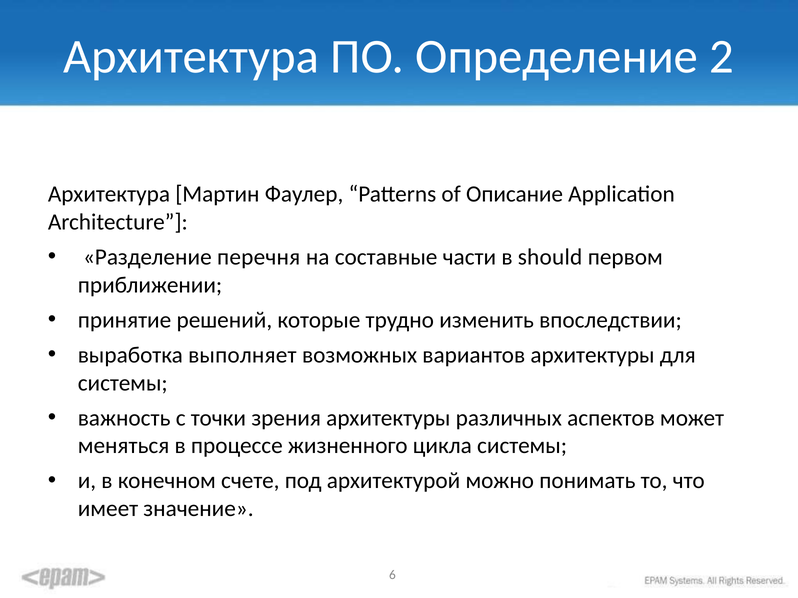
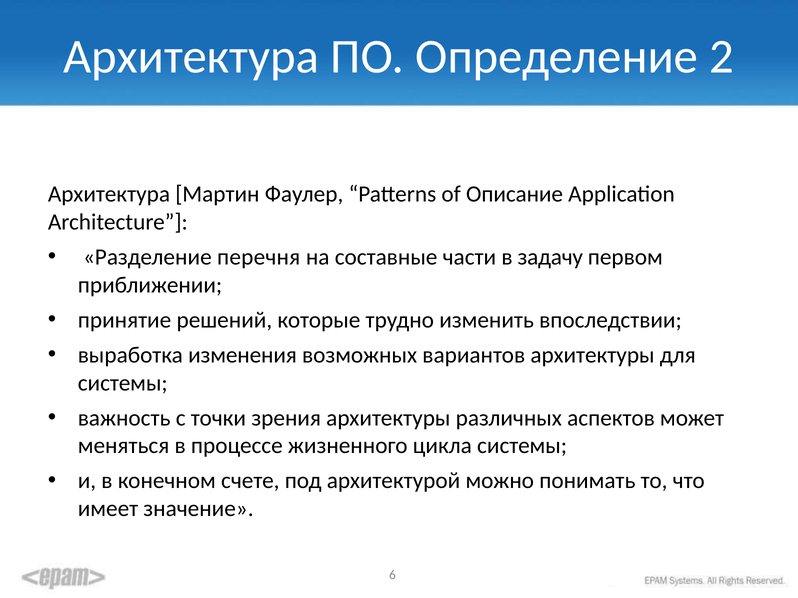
should: should -> задачу (550, 257)
выполняет: выполняет -> изменения (243, 355)
